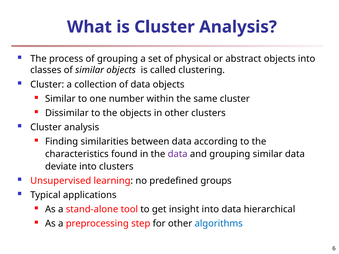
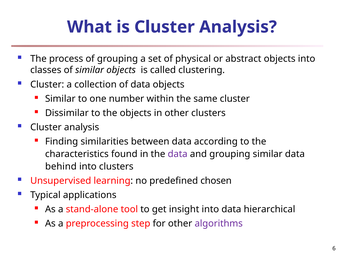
deviate: deviate -> behind (61, 167)
groups: groups -> chosen (216, 181)
algorithms colour: blue -> purple (219, 224)
